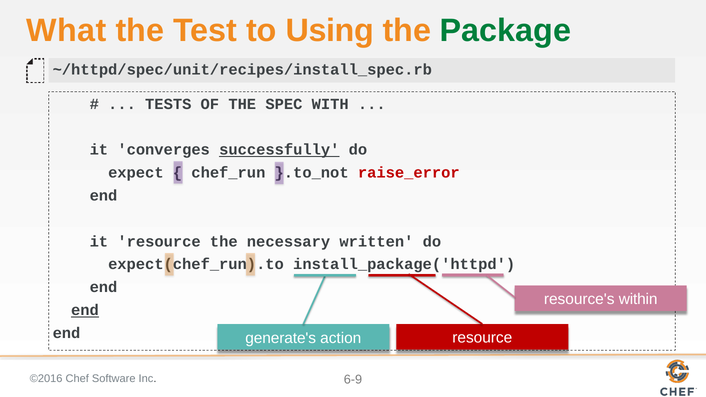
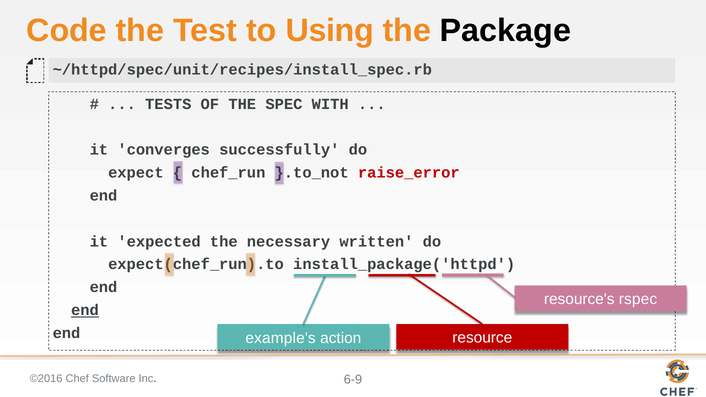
What: What -> Code (67, 31)
Package colour: green -> black (506, 31)
successfully underline: present -> none (279, 150)
it resource: resource -> expected (159, 242)
within: within -> rspec (638, 299)
generate's: generate's -> example's (281, 338)
